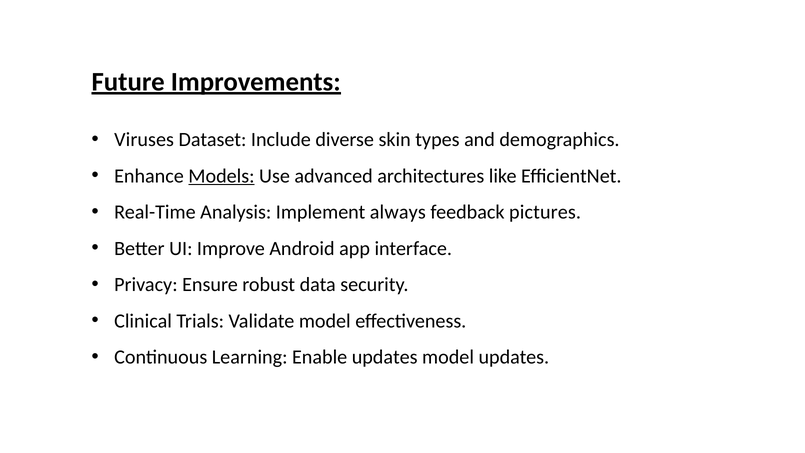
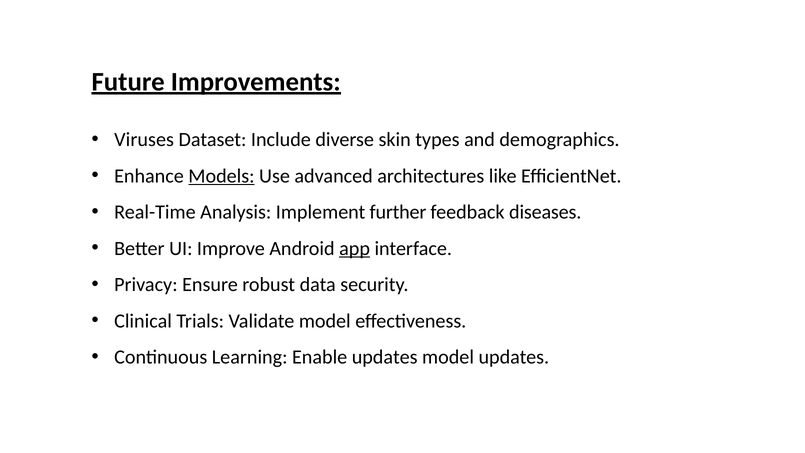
always: always -> further (398, 212)
pictures: pictures -> diseases (545, 212)
app underline: none -> present (355, 248)
